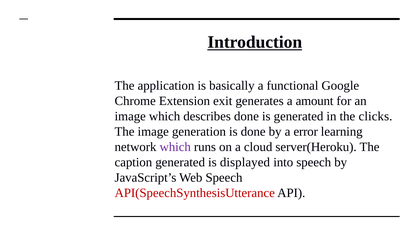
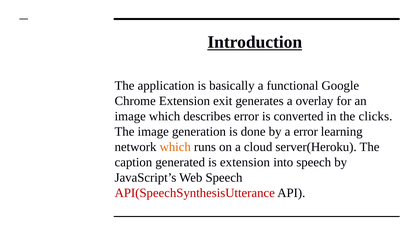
amount: amount -> overlay (315, 101)
describes done: done -> error (246, 117)
is generated: generated -> converted (299, 117)
which colour: purple -> orange (175, 147)
is displayed: displayed -> extension (245, 163)
